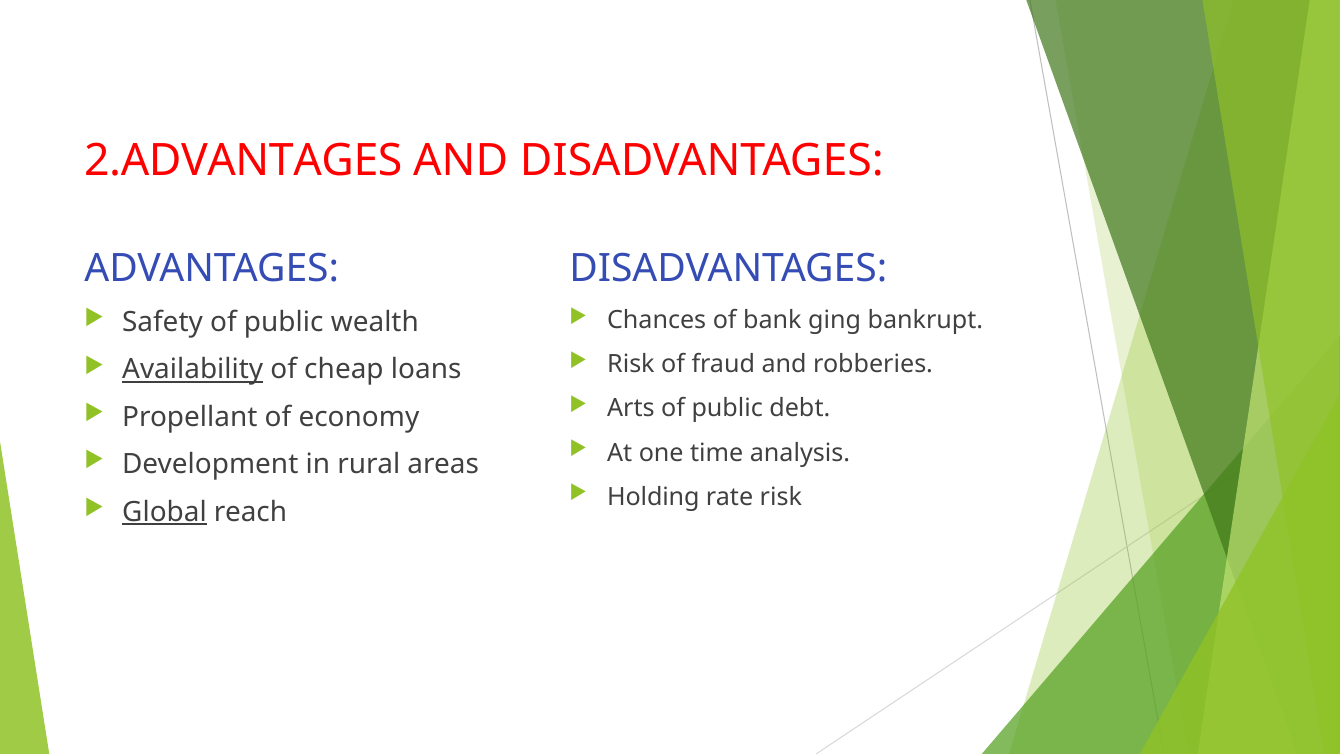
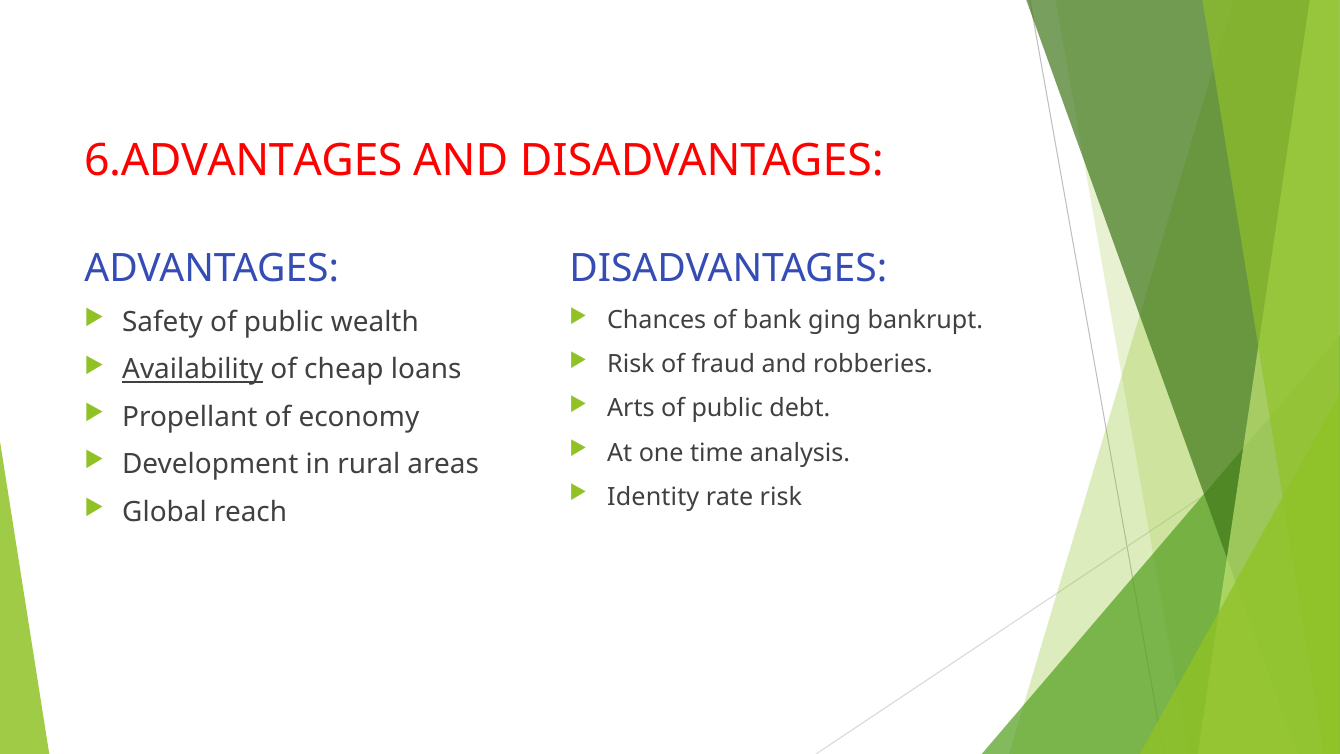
2.ADVANTAGES: 2.ADVANTAGES -> 6.ADVANTAGES (243, 160)
Holding: Holding -> Identity (653, 497)
Global underline: present -> none (164, 512)
